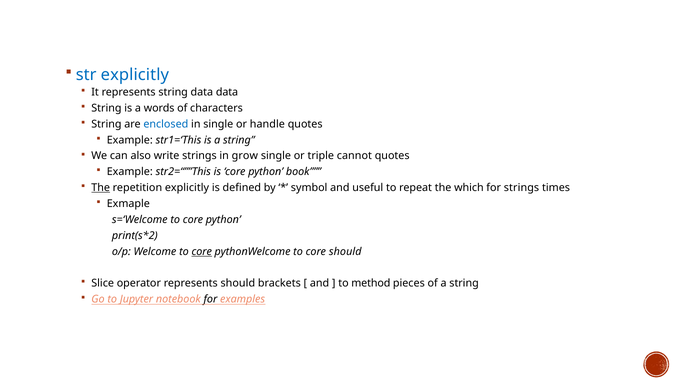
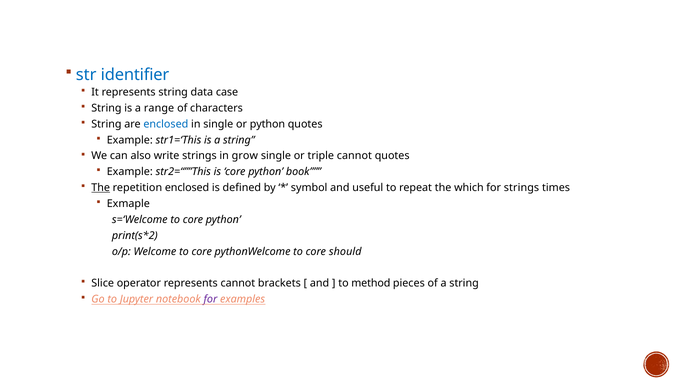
str explicitly: explicitly -> identifier (135, 75)
data data: data -> case (227, 92)
words: words -> range (159, 108)
or handle: handle -> python (267, 124)
repetition explicitly: explicitly -> enclosed (187, 188)
core underline: present -> none (202, 251)
represents should: should -> cannot (238, 283)
for colour: black -> purple (210, 299)
